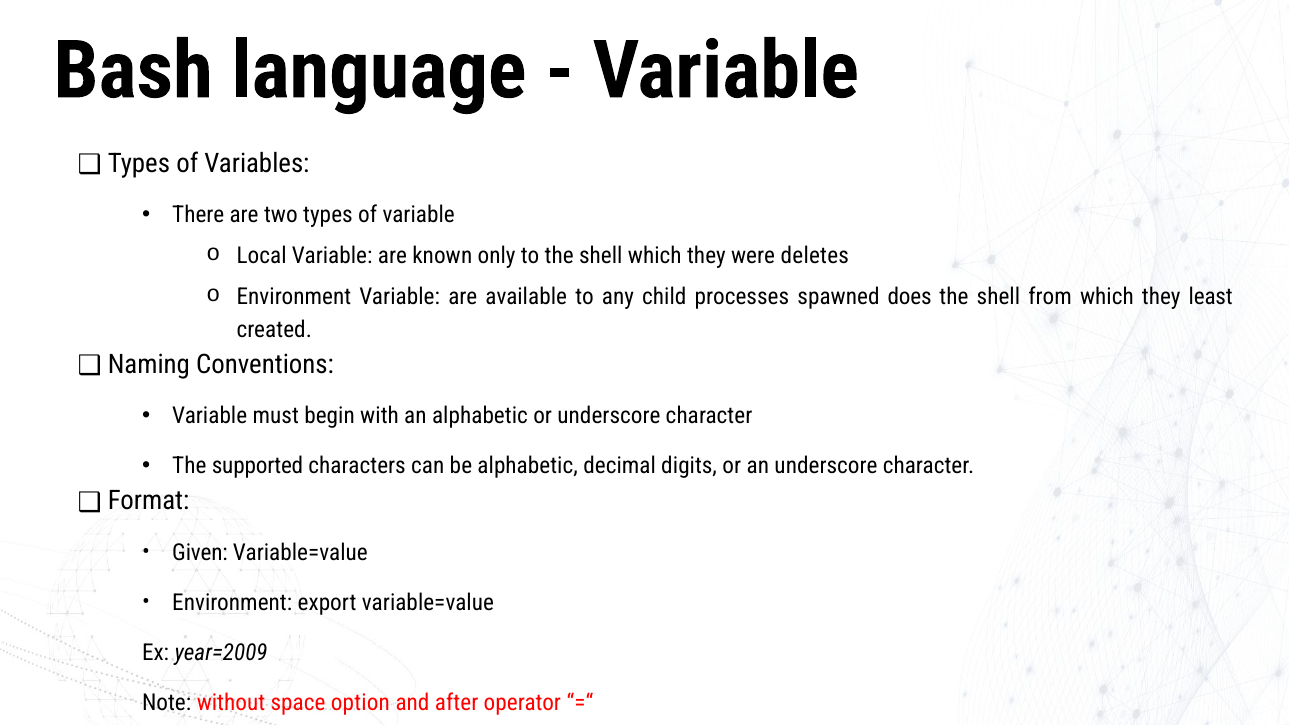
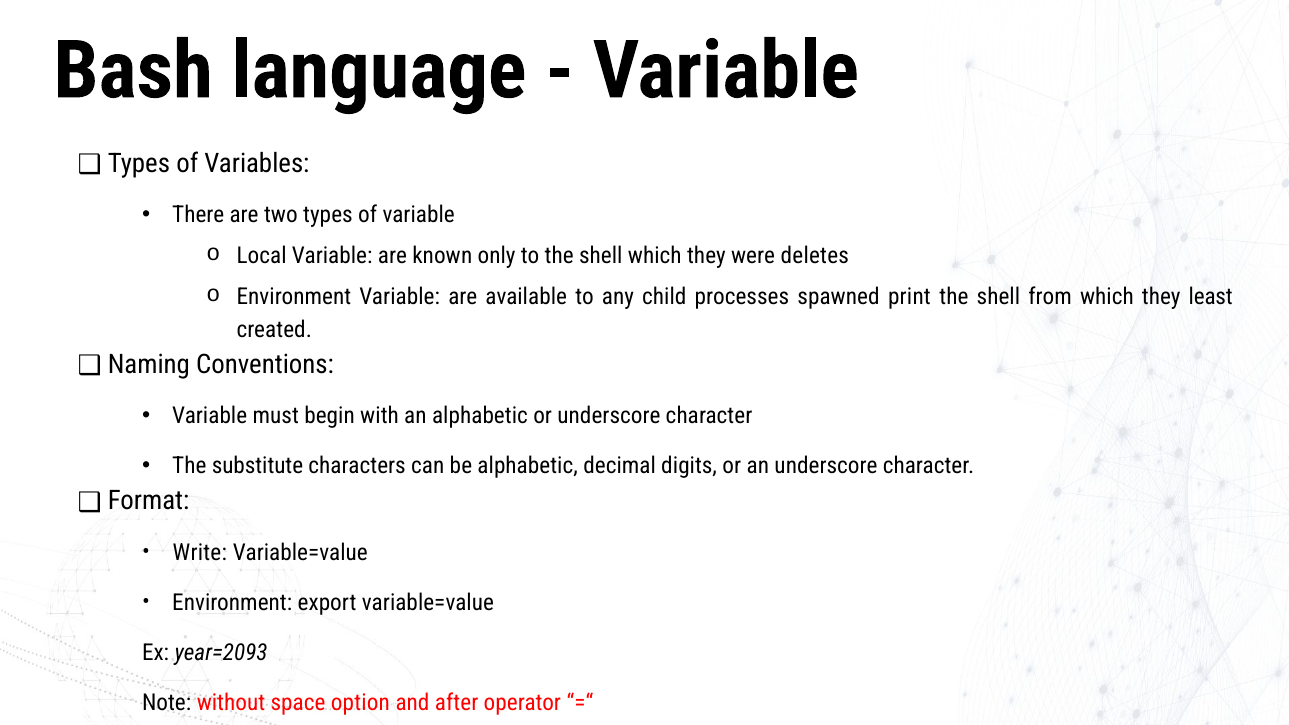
does: does -> print (909, 297)
supported: supported -> substitute (257, 466)
Given: Given -> Write (200, 553)
year=2009: year=2009 -> year=2093 (221, 653)
